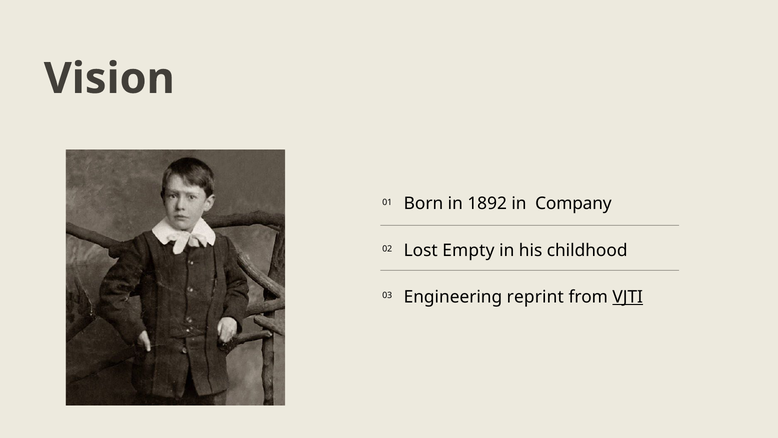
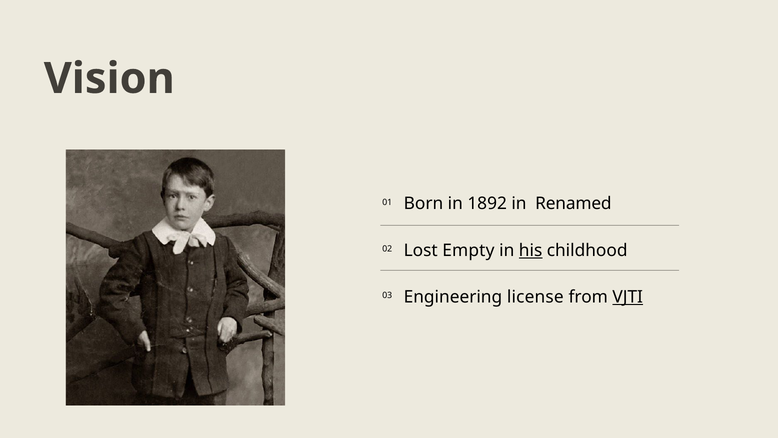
Company: Company -> Renamed (573, 204)
his underline: none -> present (531, 250)
reprint: reprint -> license (535, 297)
